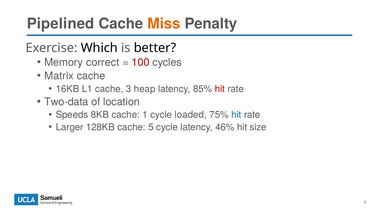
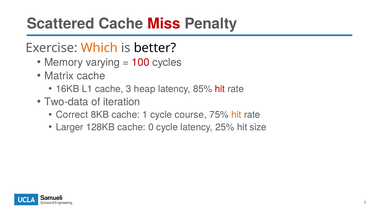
Pipelined: Pipelined -> Scattered (61, 24)
Miss colour: orange -> red (164, 24)
Which colour: black -> orange (99, 48)
correct: correct -> varying (103, 62)
location: location -> iteration (122, 102)
Speeds: Speeds -> Correct (72, 114)
loaded: loaded -> course (191, 114)
hit colour: blue -> orange (236, 114)
5: 5 -> 0 (151, 127)
46%: 46% -> 25% (225, 127)
